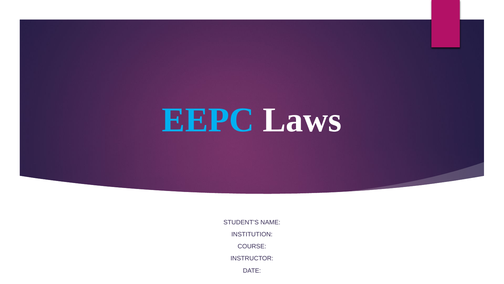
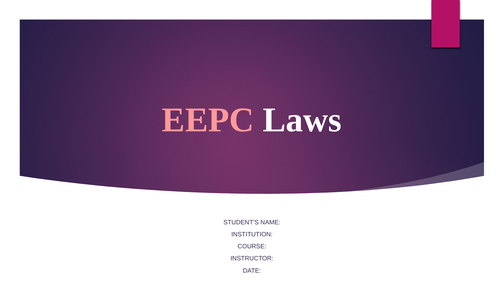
EEPC colour: light blue -> pink (208, 120)
